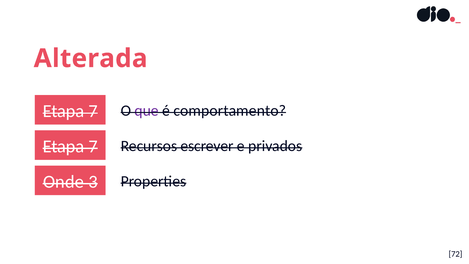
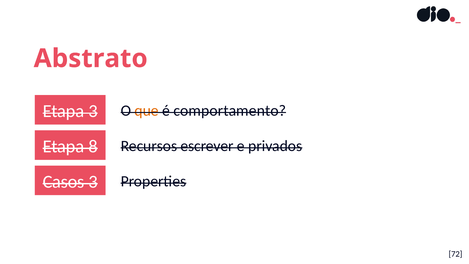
Alterada: Alterada -> Abstrato (91, 58)
7: 7 -> 3 (93, 111)
que colour: purple -> orange (147, 111)
7: 7 -> 8 (93, 146)
Onde: Onde -> Casos (64, 182)
